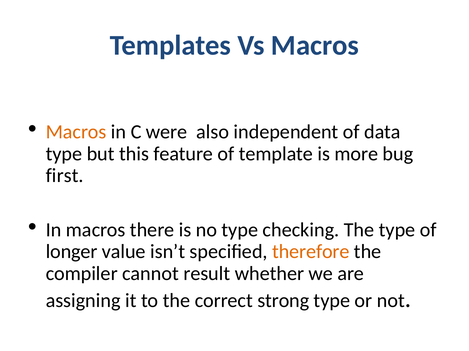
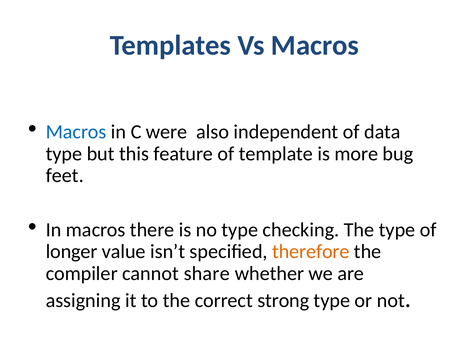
Macros colour: orange -> blue (76, 132)
first: first -> feet (65, 176)
result: result -> share (207, 274)
